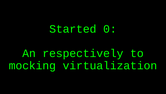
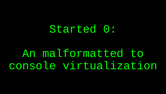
respectively: respectively -> malformatted (83, 53)
mocking: mocking -> console (32, 65)
